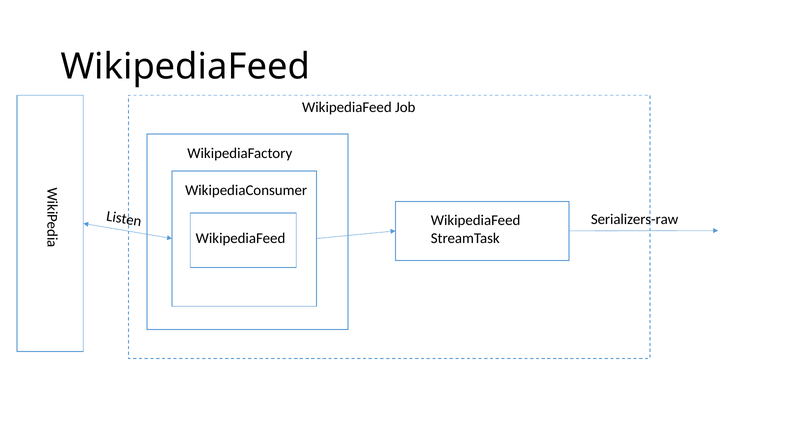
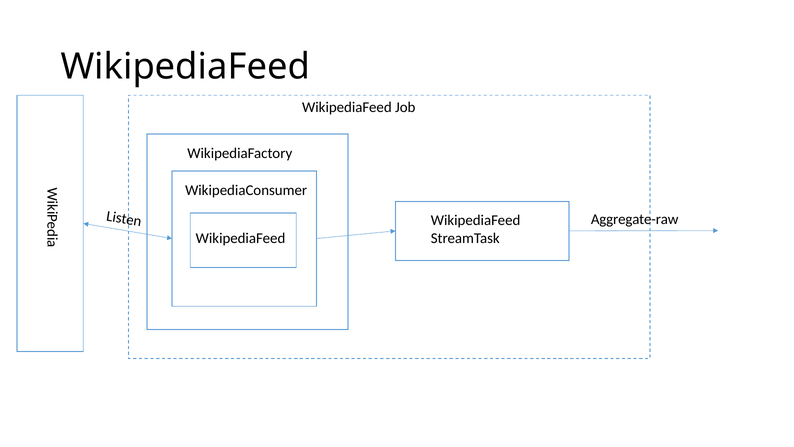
Serializers-raw: Serializers-raw -> Aggregate-raw (635, 219)
